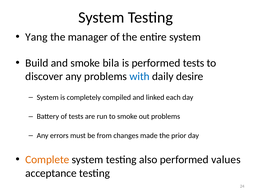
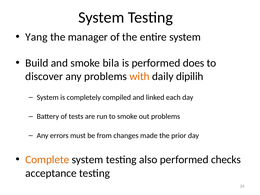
performed tests: tests -> does (194, 63)
with colour: blue -> orange (140, 76)
desire: desire -> dipilih (190, 76)
values: values -> checks (226, 160)
